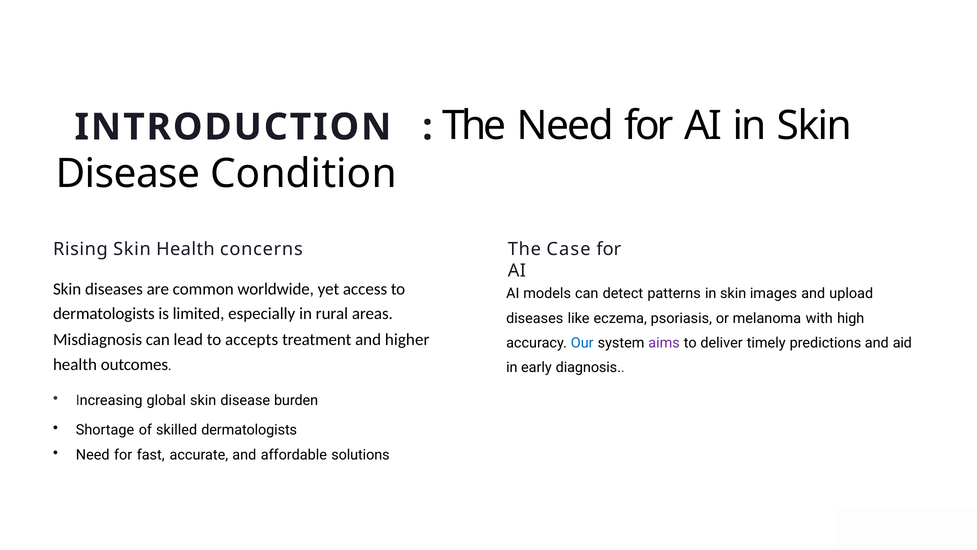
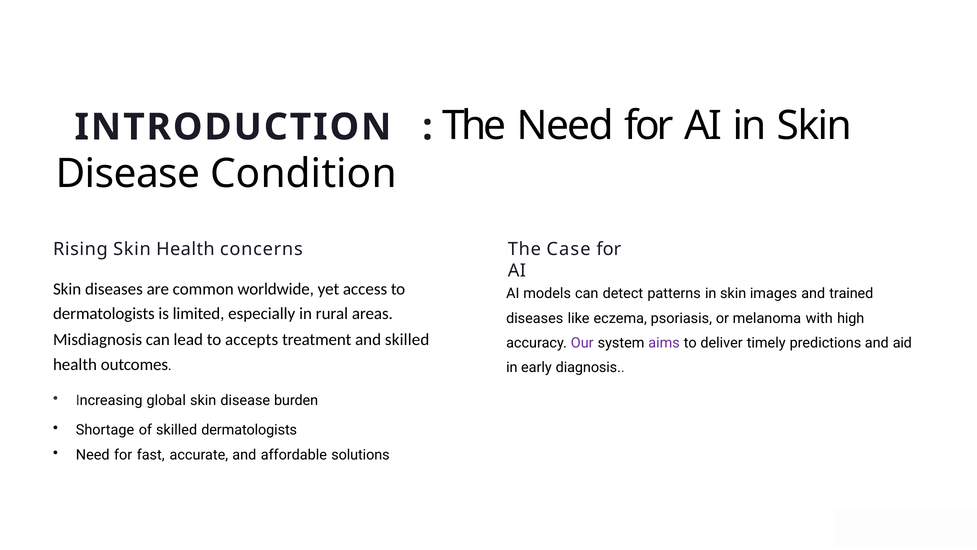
upload: upload -> trained (851, 293)
and higher: higher -> skilled (407, 339)
Our colour: blue -> purple (582, 343)
